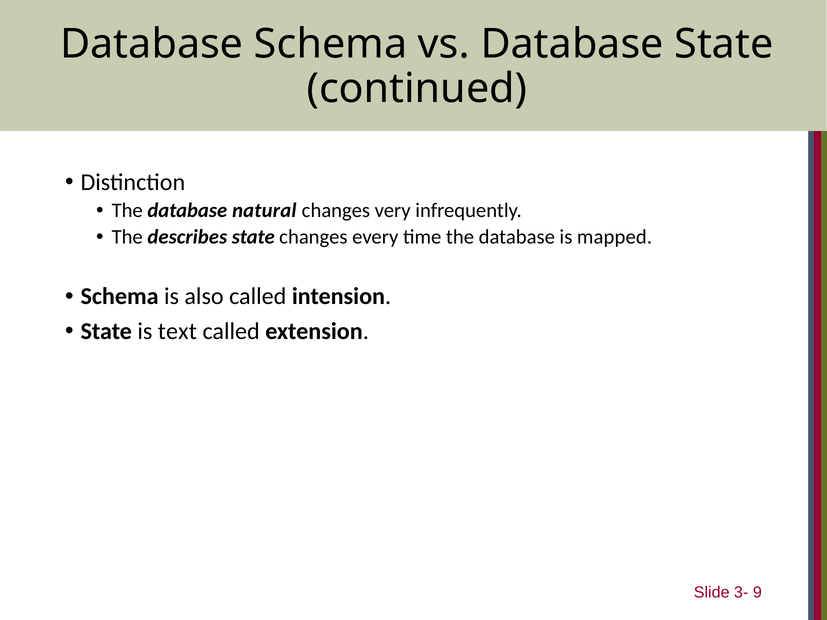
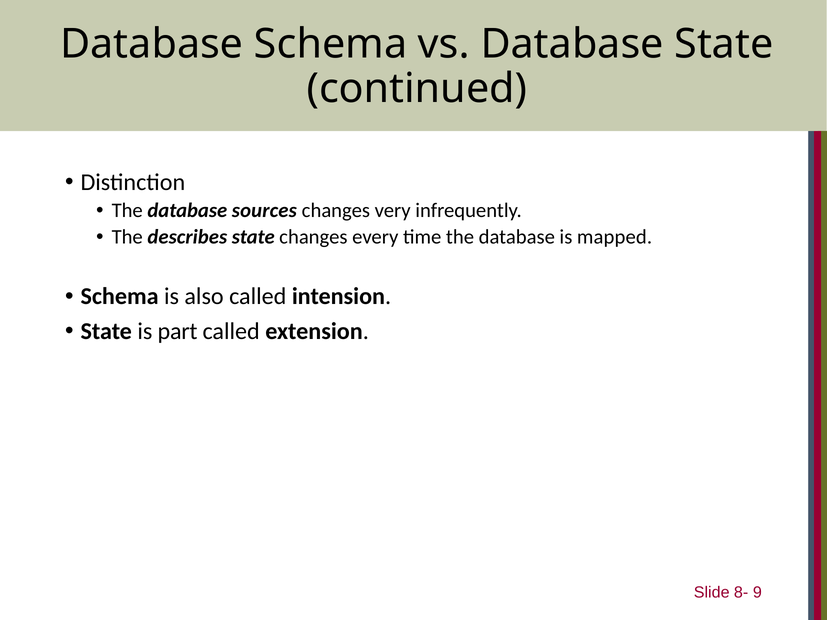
natural: natural -> sources (264, 211)
text: text -> part (178, 331)
3-: 3- -> 8- (741, 593)
